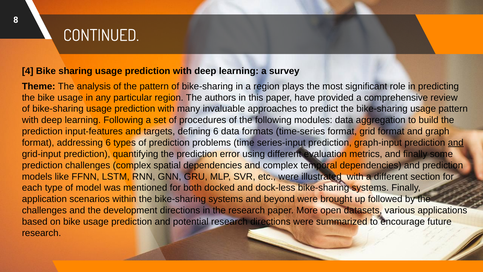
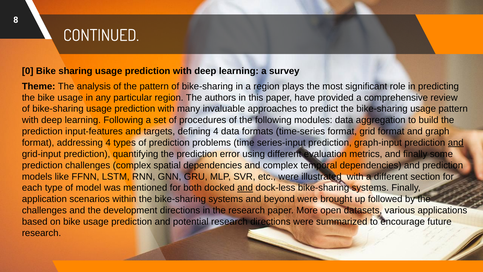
4: 4 -> 0 (28, 71)
defining 6: 6 -> 4 (216, 131)
addressing 6: 6 -> 4 (108, 143)
and underline: none -> present (245, 188)
